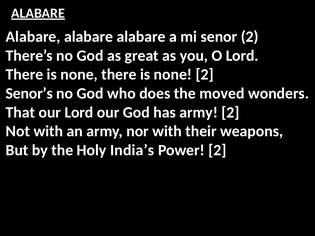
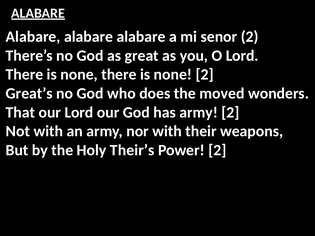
Senor’s: Senor’s -> Great’s (29, 94)
India’s: India’s -> Their’s (132, 150)
